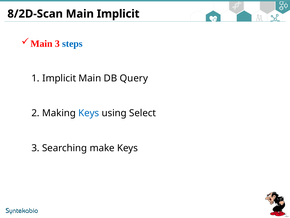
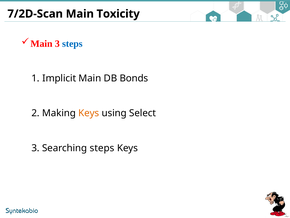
8/2D-Scan: 8/2D-Scan -> 7/2D-Scan (35, 14)
Main Implicit: Implicit -> Toxicity (118, 14)
Query: Query -> Bonds (134, 78)
Keys colour: blue -> orange (89, 113)
Searching make: make -> steps (102, 148)
